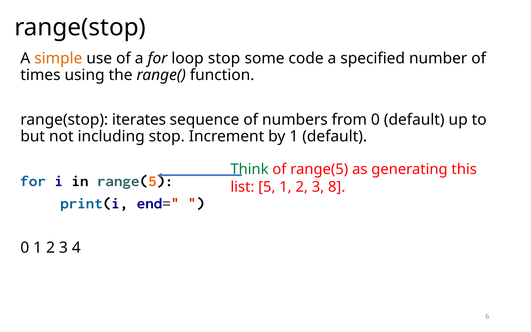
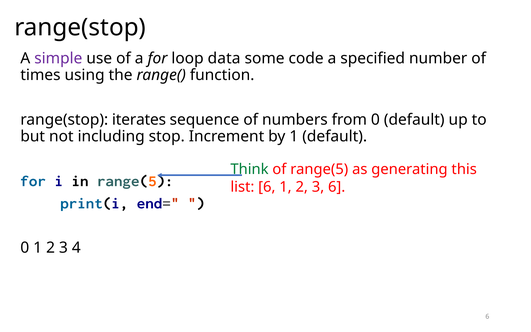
simple colour: orange -> purple (58, 58)
loop stop: stop -> data (224, 58)
list 5: 5 -> 6 (267, 187)
3 8: 8 -> 6 (337, 187)
